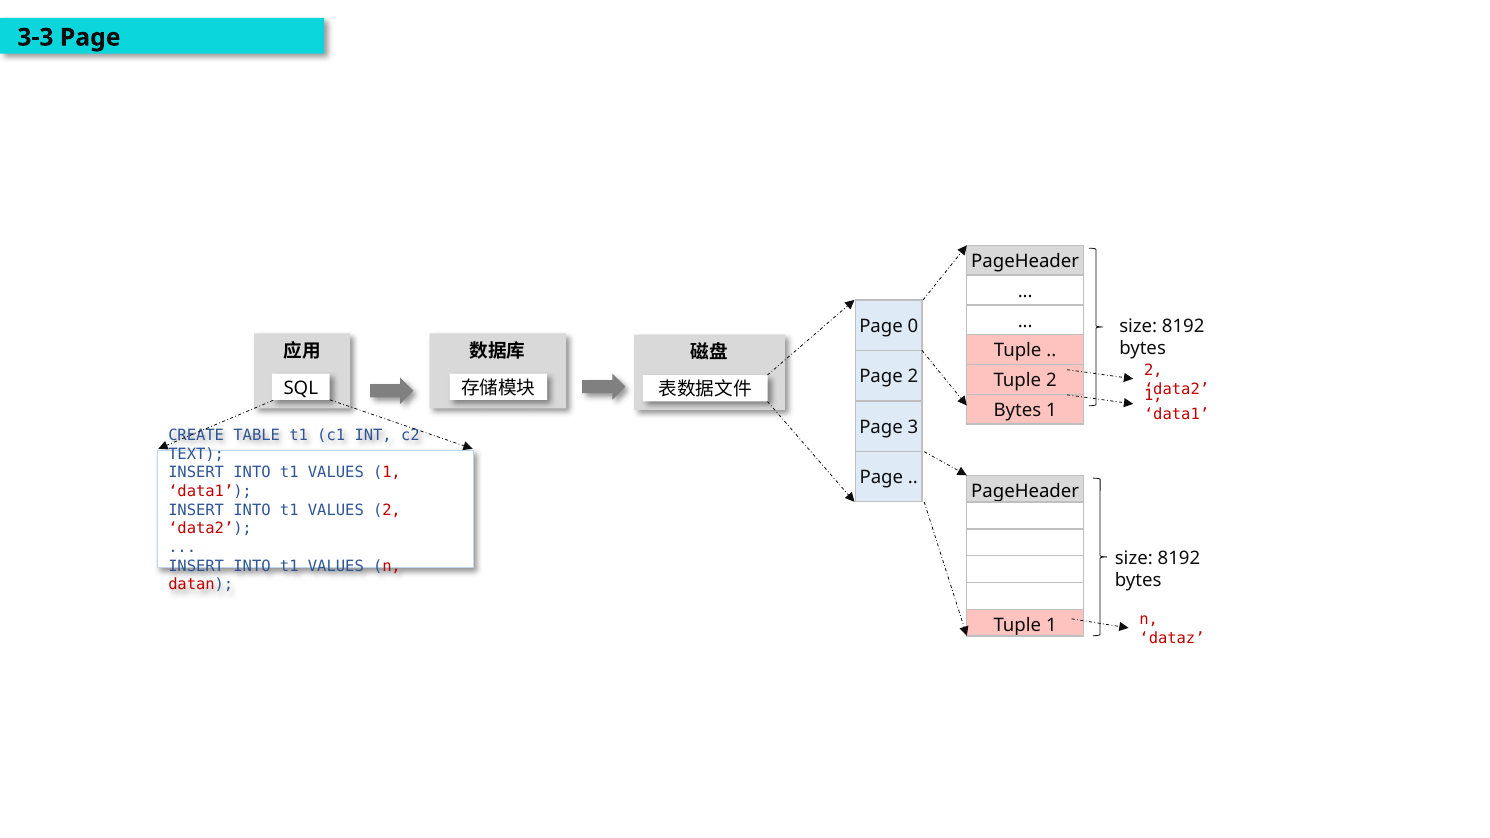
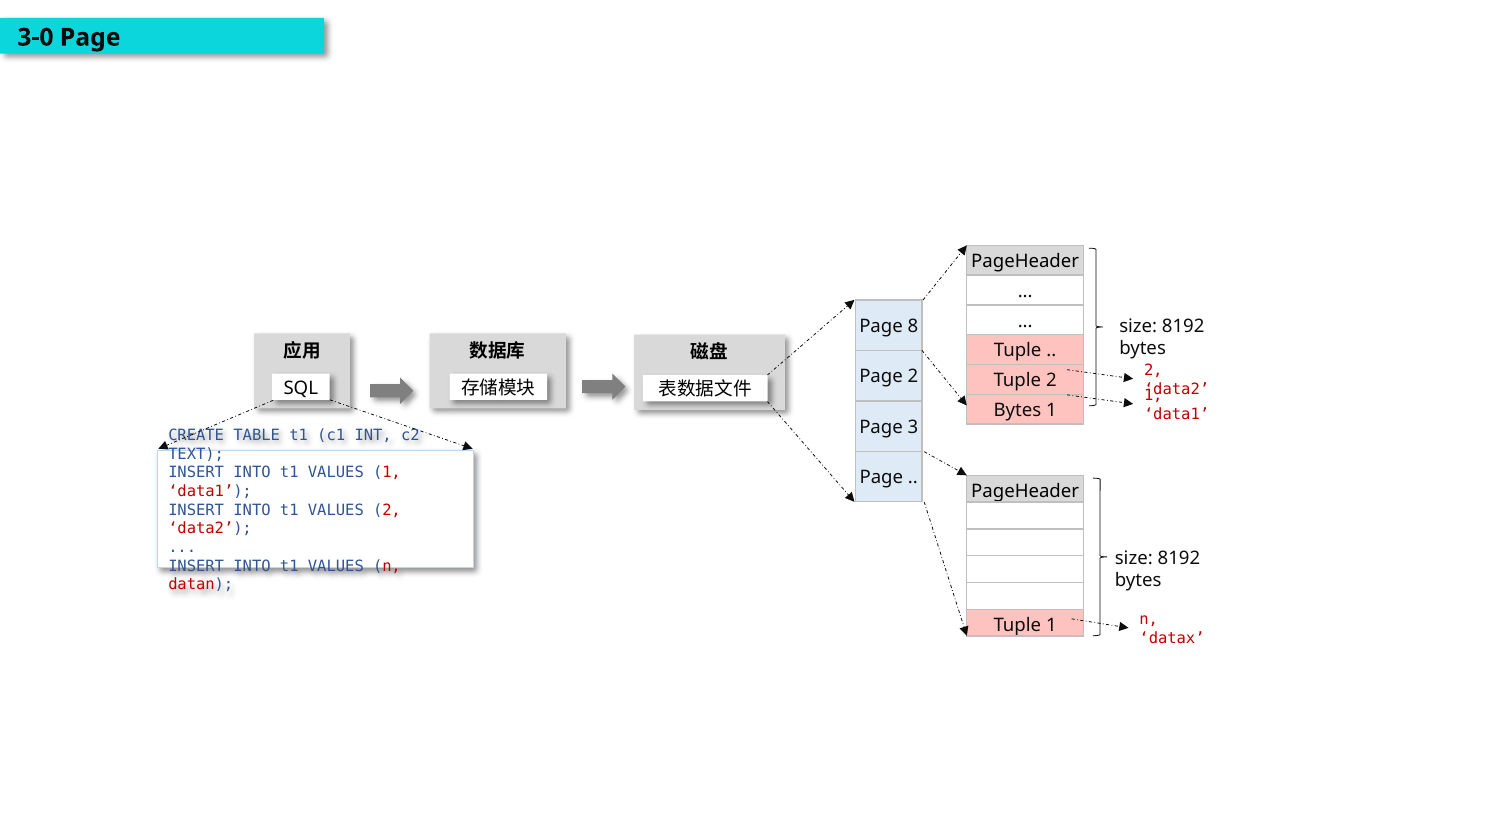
3-3: 3-3 -> 3-0 (35, 37)
0: 0 -> 8 (913, 326)
dataz: dataz -> datax (1172, 638)
